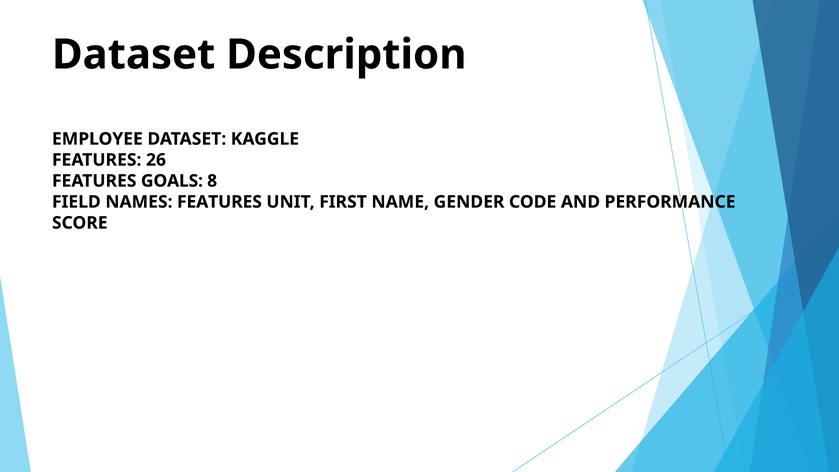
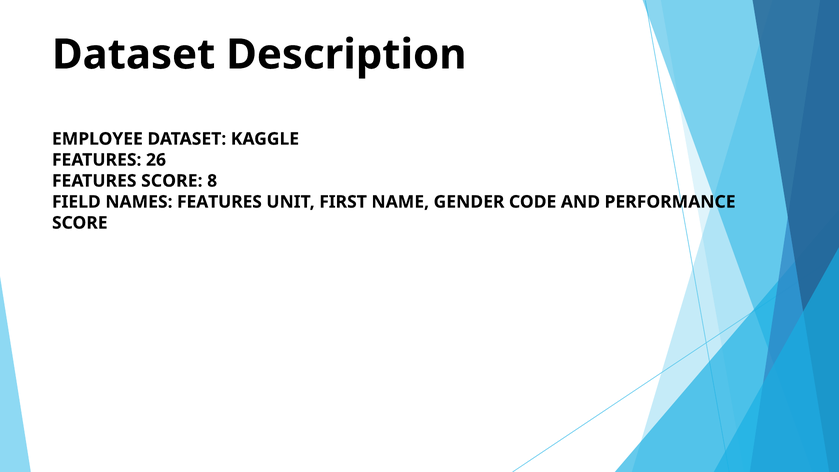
FEATURES GOALS: GOALS -> SCORE (172, 181)
